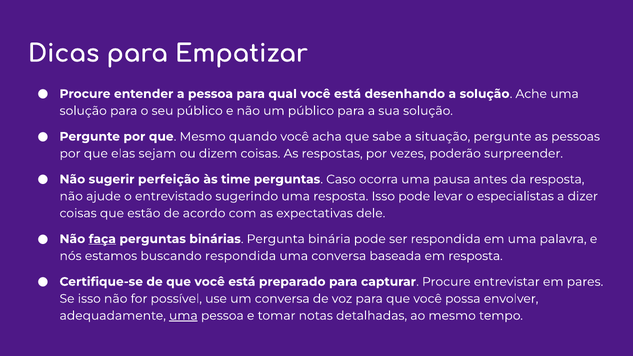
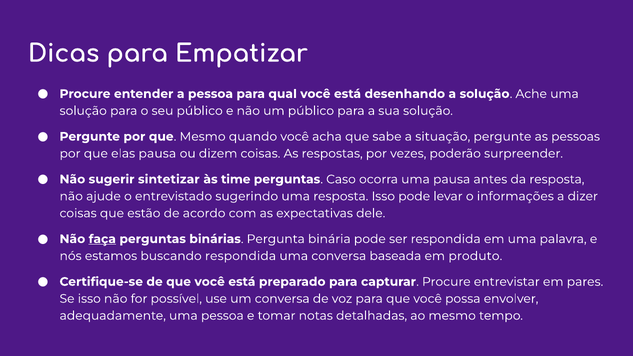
elas sejam: sejam -> pausa (157, 154)
perfeição: perfeição -> sintetizar (169, 179)
especialistas: especialistas -> informações (515, 196)
em resposta: resposta -> produto (475, 256)
uma underline: present -> none (183, 316)
